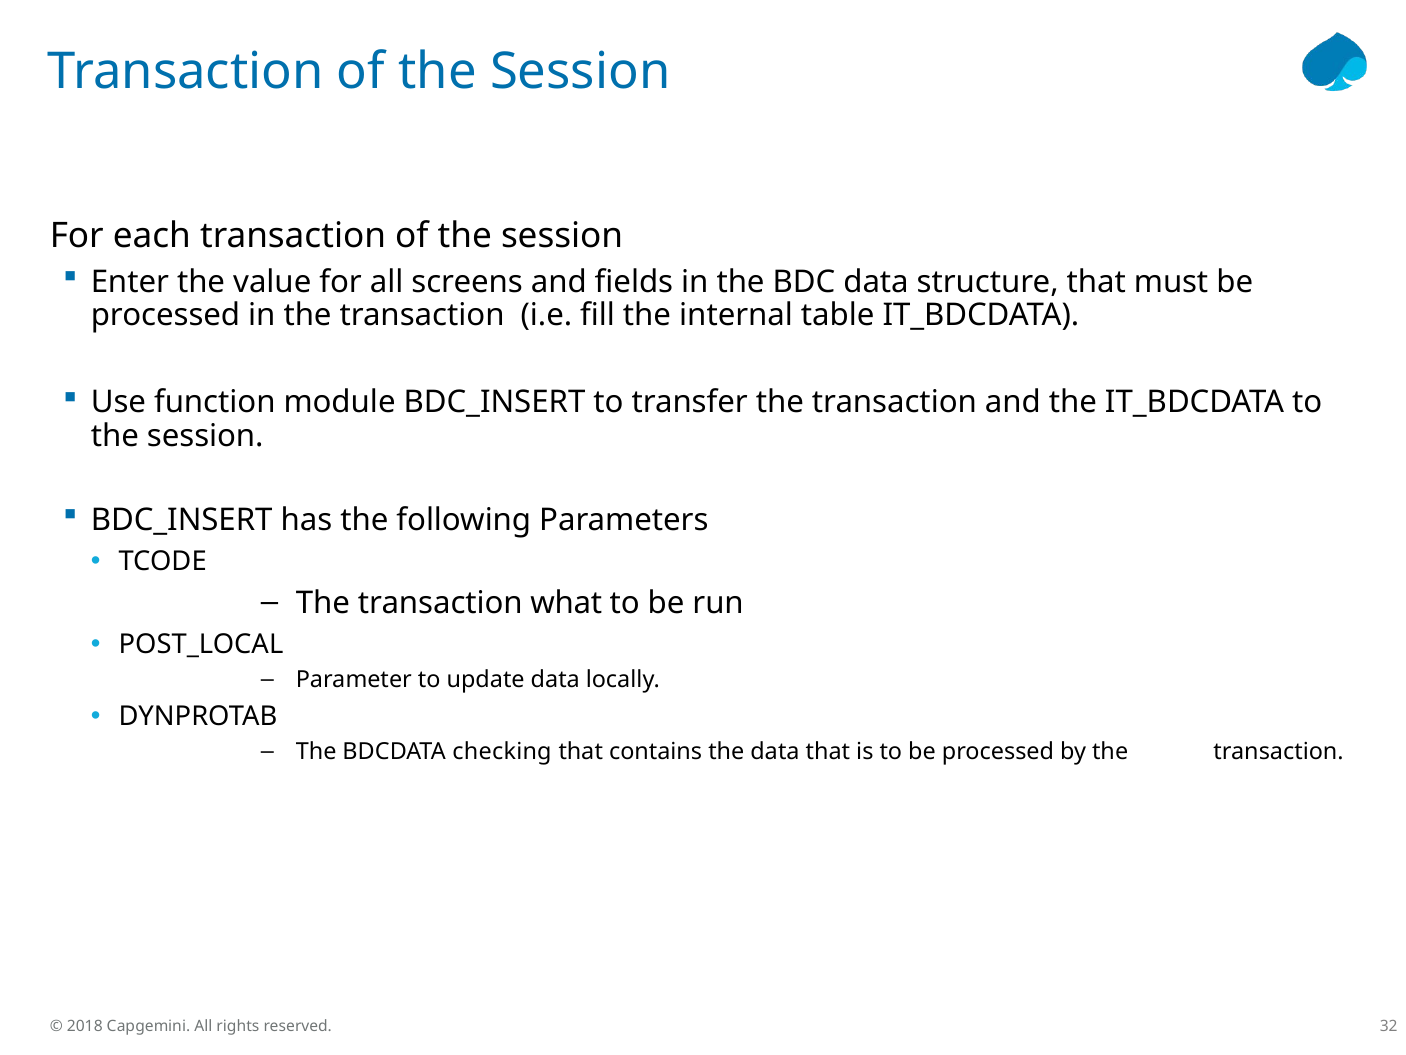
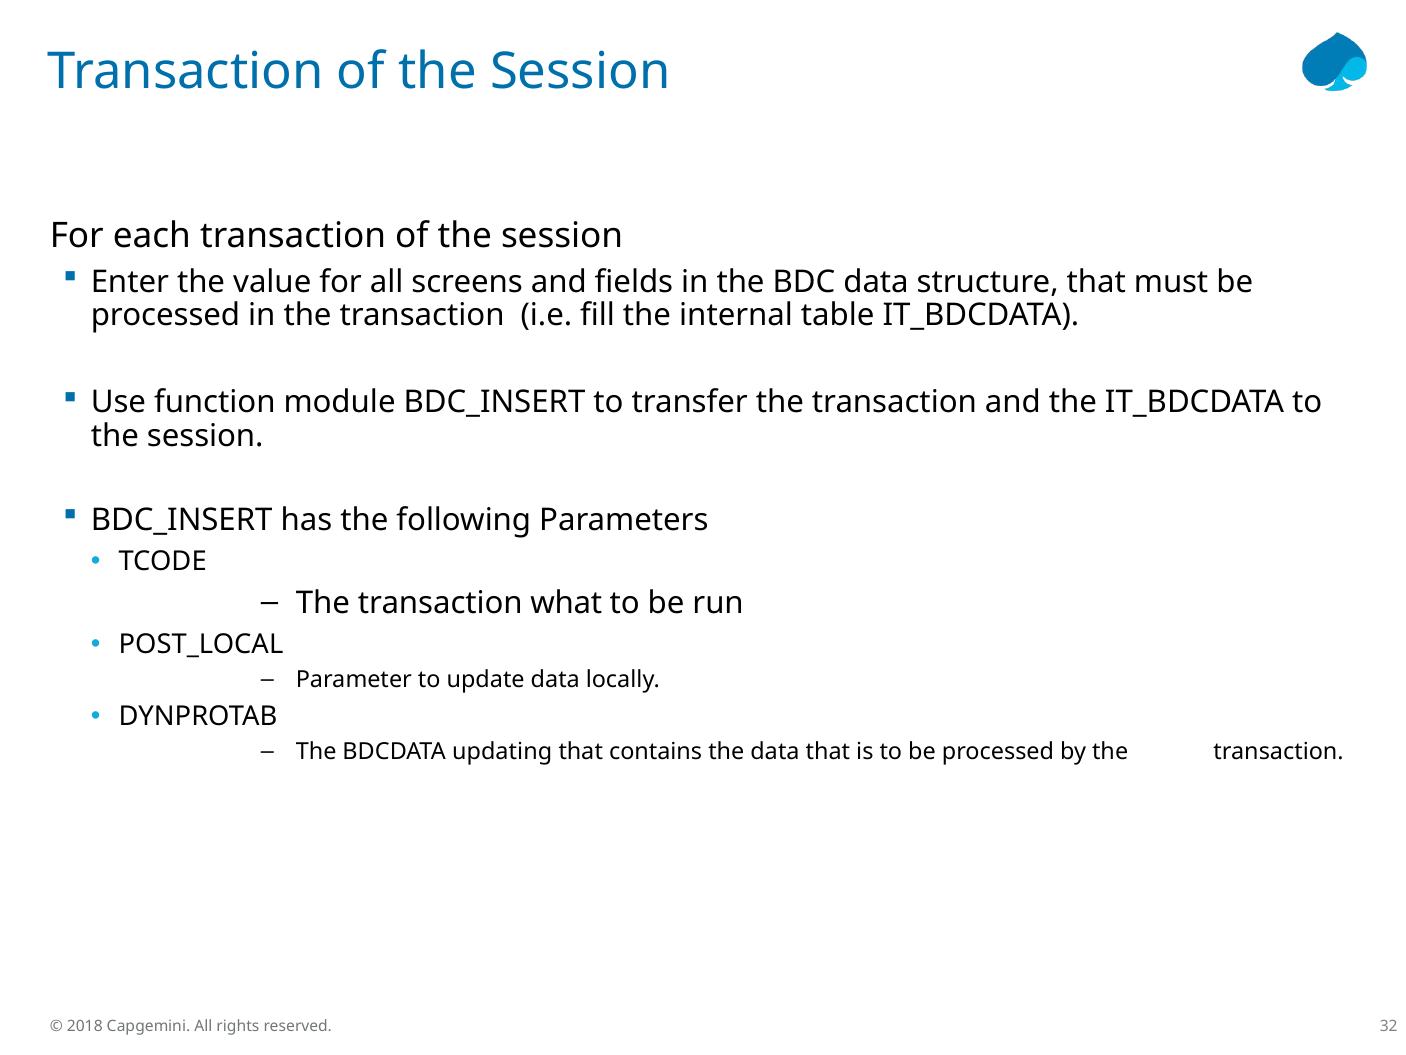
checking: checking -> updating (502, 752)
